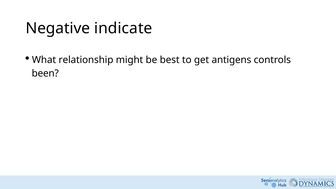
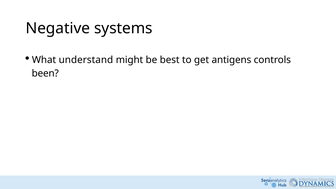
indicate: indicate -> systems (123, 28)
relationship: relationship -> understand (86, 60)
